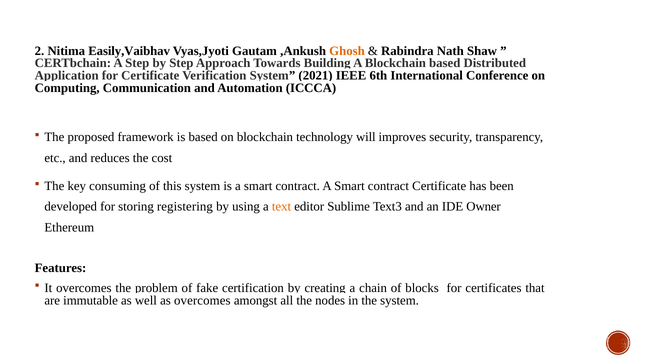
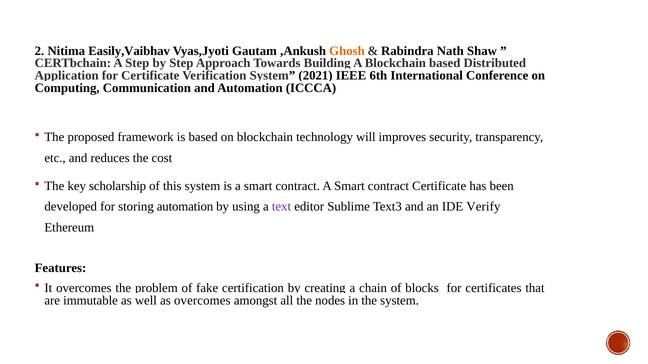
consuming: consuming -> scholarship (118, 186)
storing registering: registering -> automation (185, 207)
text colour: orange -> purple (282, 207)
Owner: Owner -> Verify (483, 207)
